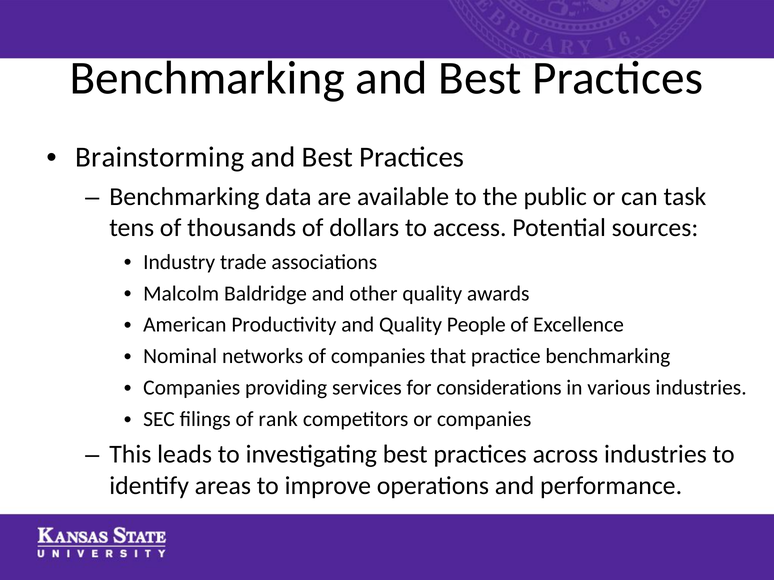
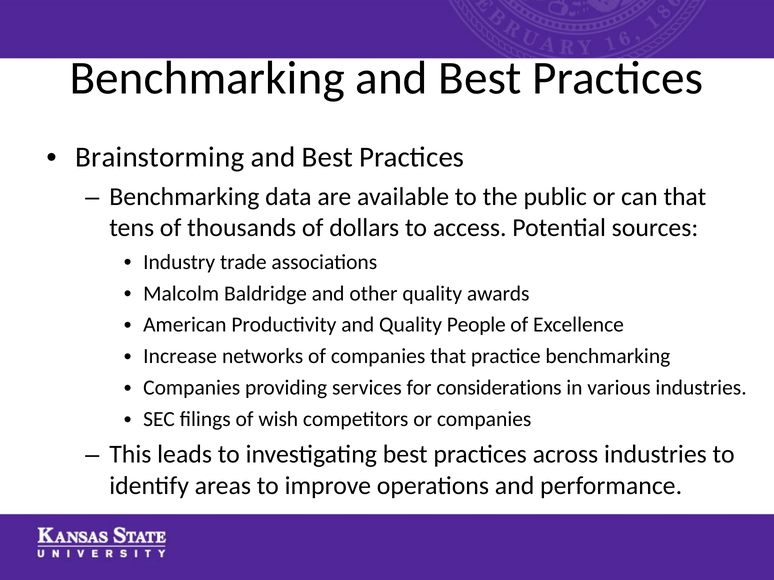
can task: task -> that (685, 197)
Nominal: Nominal -> Increase (180, 357)
rank: rank -> wish (278, 420)
